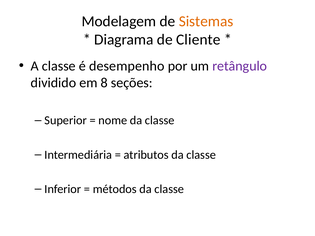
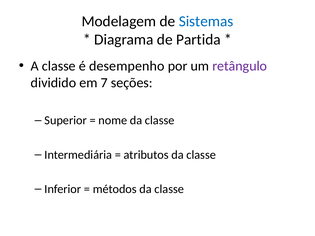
Sistemas colour: orange -> blue (206, 21)
Cliente: Cliente -> Partida (198, 40)
8: 8 -> 7 (104, 83)
